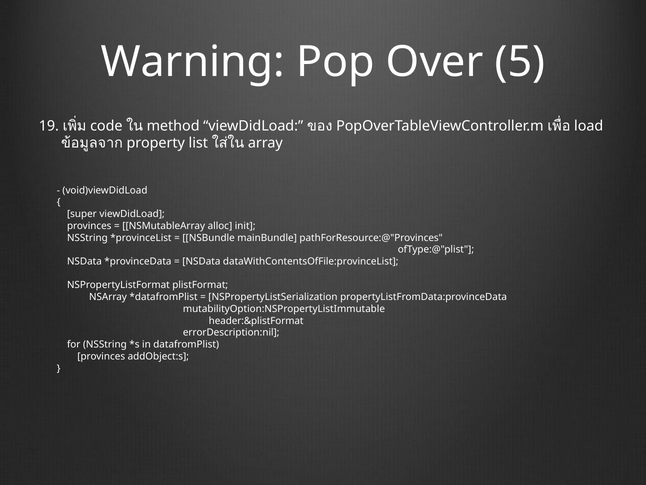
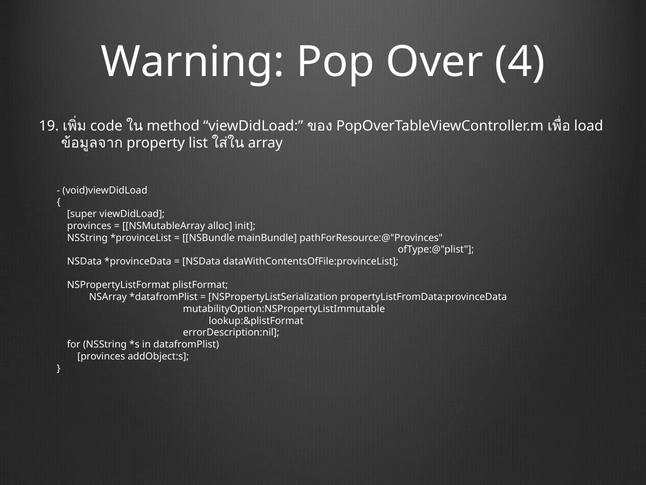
5: 5 -> 4 (520, 62)
header:&plistFormat: header:&plistFormat -> lookup:&plistFormat (256, 320)
